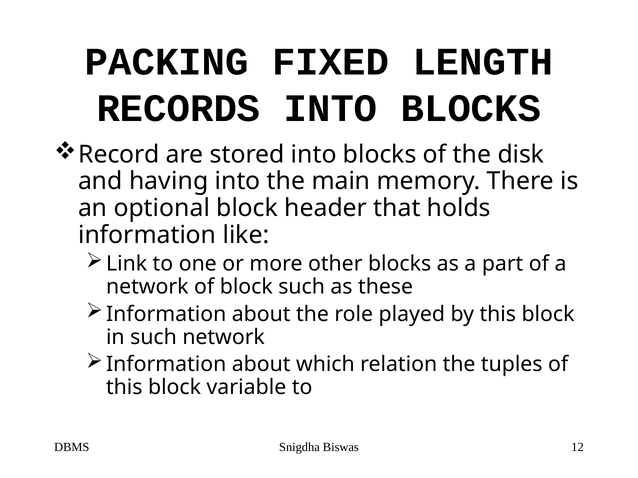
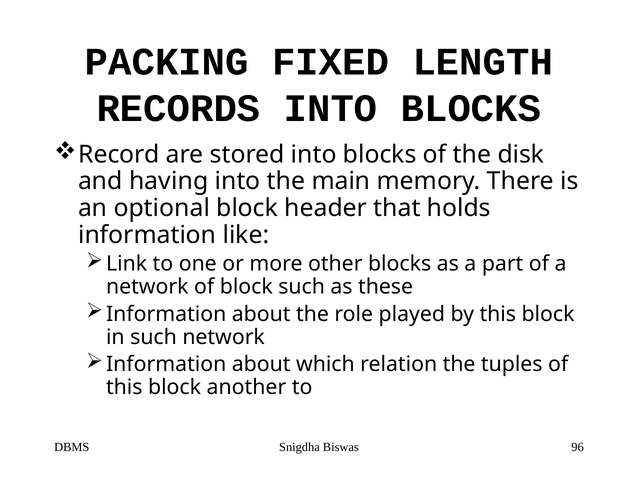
variable: variable -> another (246, 388)
12: 12 -> 96 (578, 447)
